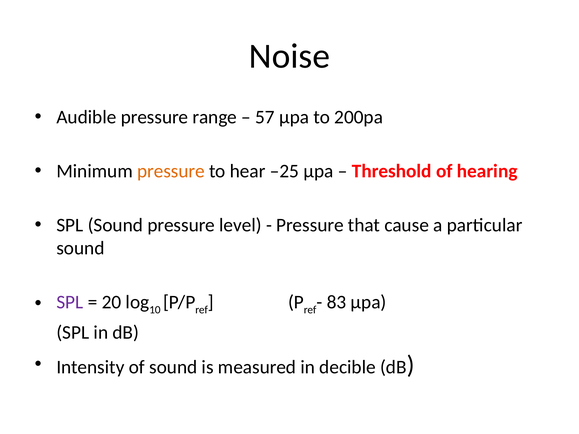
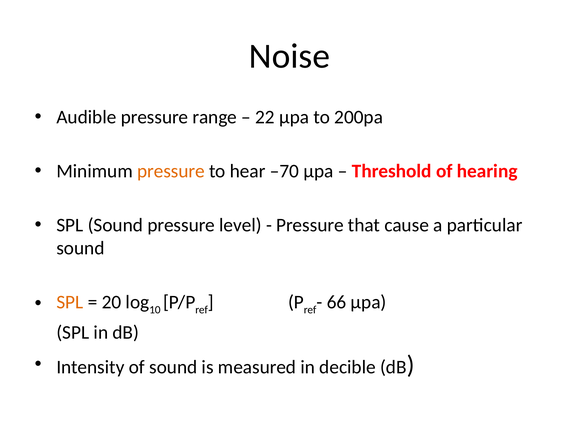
57: 57 -> 22 (265, 117)
–25: –25 -> –70 (284, 171)
SPL colour: purple -> orange (70, 302)
83: 83 -> 66 (336, 302)
